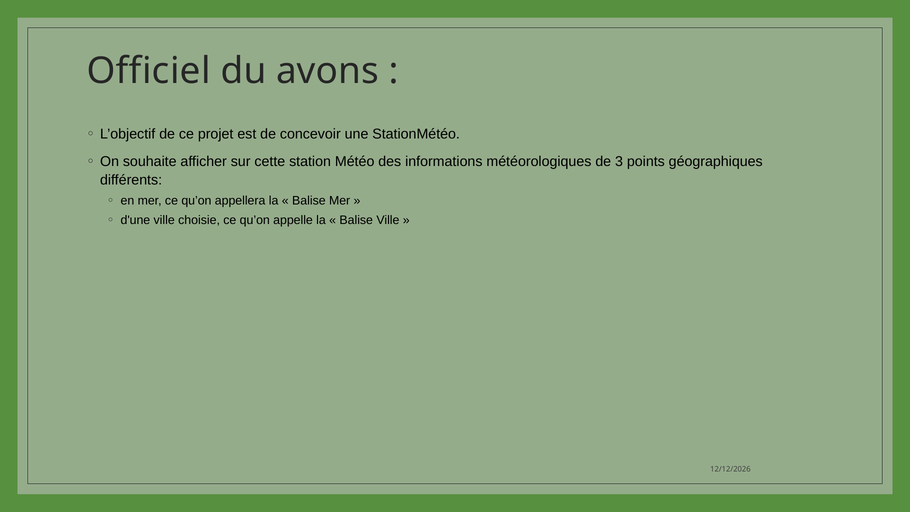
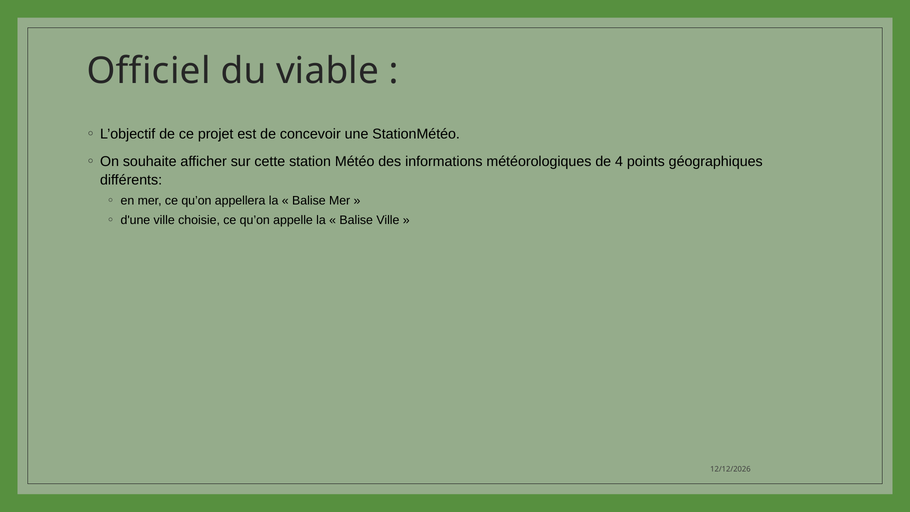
avons: avons -> viable (328, 71)
3: 3 -> 4 (619, 161)
